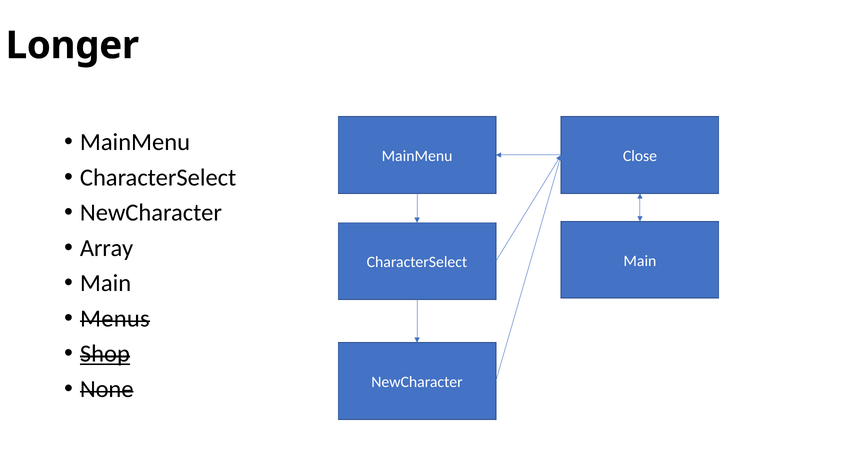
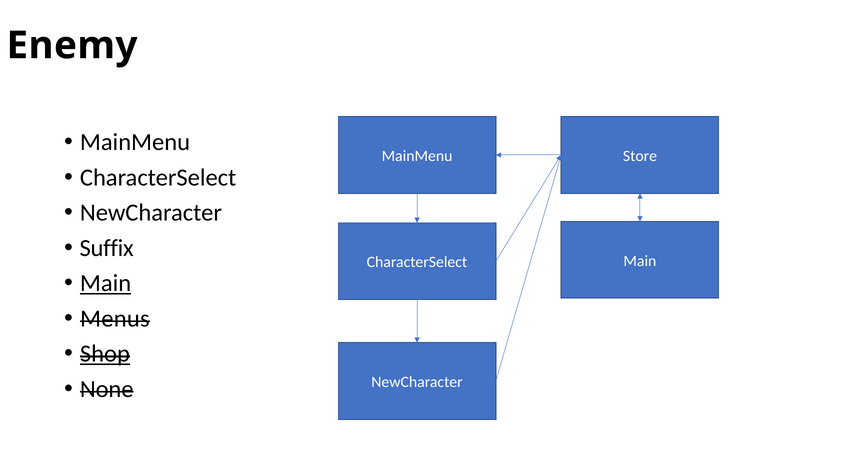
Longer: Longer -> Enemy (72, 46)
Close: Close -> Store (640, 156)
Array: Array -> Suffix (107, 248)
Main underline: none -> present (106, 284)
